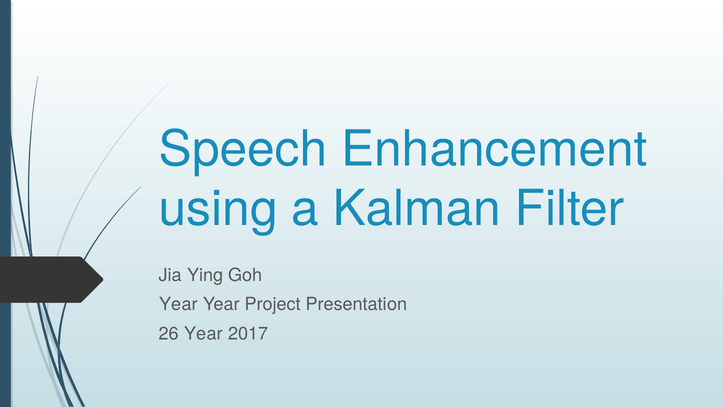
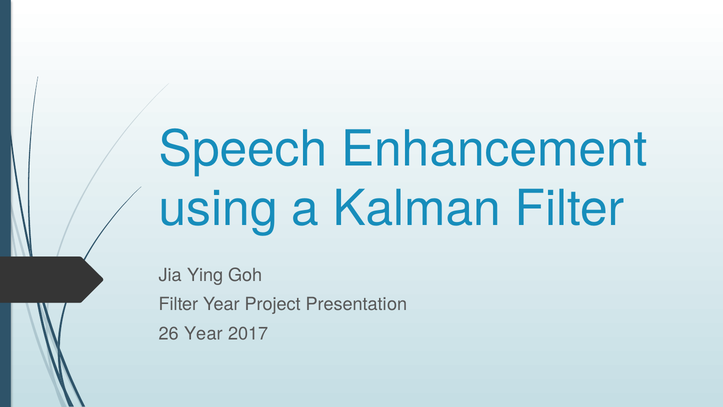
Year: Year -> Filter (179, 304)
